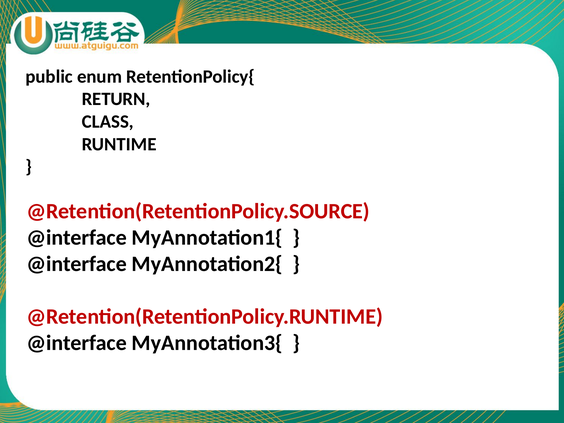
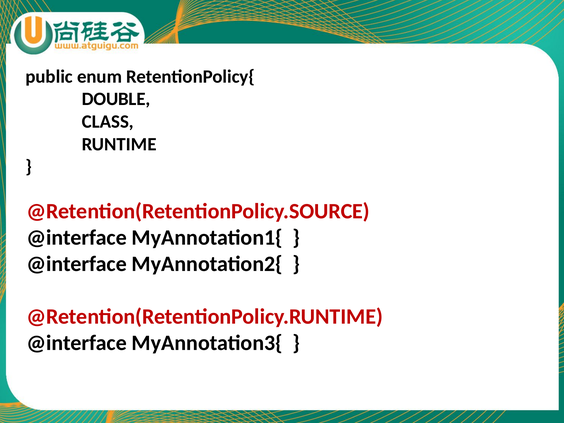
RETURN: RETURN -> DOUBLE (116, 99)
